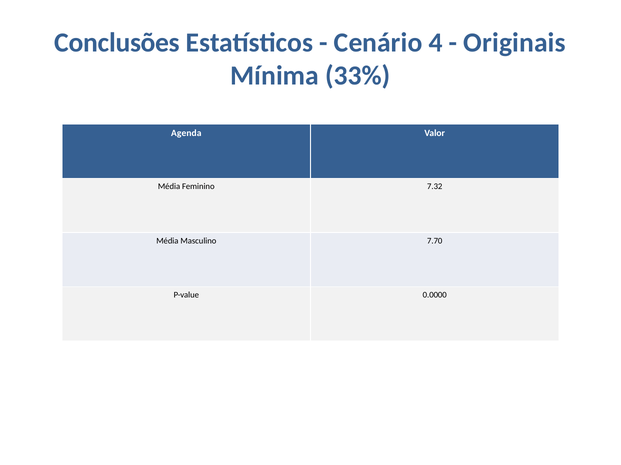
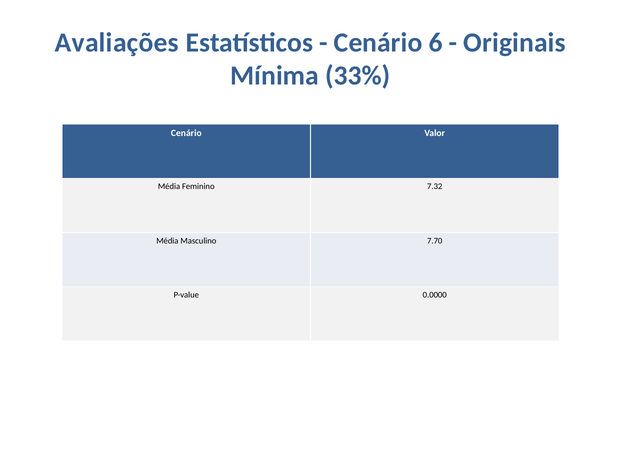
Conclusões: Conclusões -> Avaliações (117, 43)
4: 4 -> 6 (436, 43)
Agenda: Agenda -> Cenário (186, 133)
